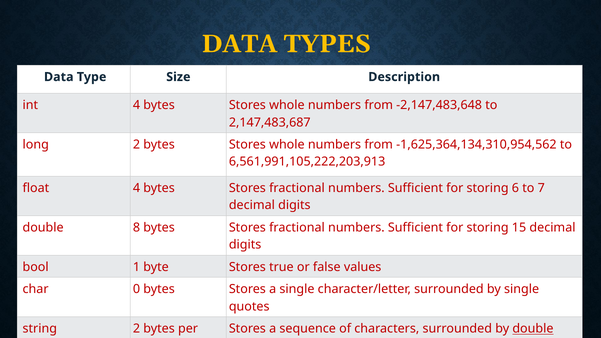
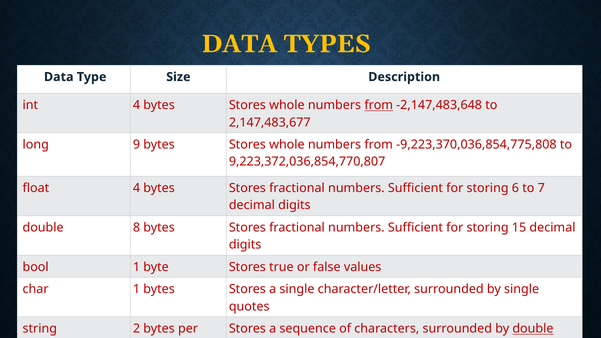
from underline: none -> present (379, 105)
2,147,483,687: 2,147,483,687 -> 2,147,483,677 (270, 122)
long 2: 2 -> 9 (136, 145)
-1,625,364,134,310,954,562: -1,625,364,134,310,954,562 -> -9,223,370,036,854,775,808 (476, 145)
6,561,991,105,222,203,913: 6,561,991,105,222,203,913 -> 9,223,372,036,854,770,807 (307, 162)
char 0: 0 -> 1 (136, 289)
